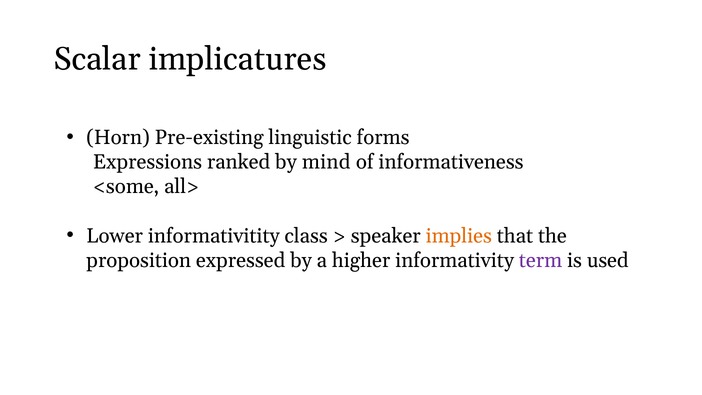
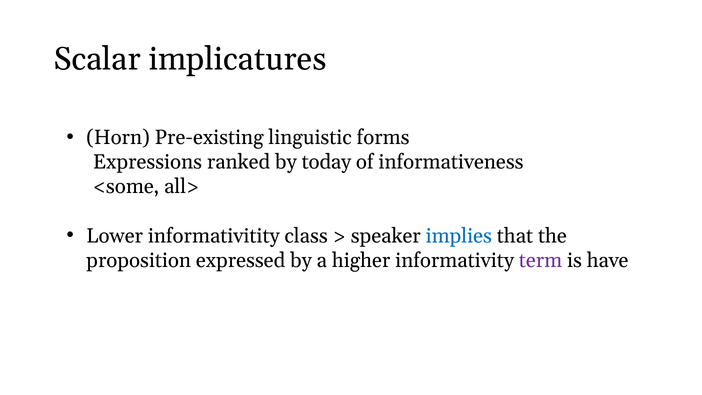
mind: mind -> today (326, 162)
implies colour: orange -> blue (459, 236)
used: used -> have (608, 260)
